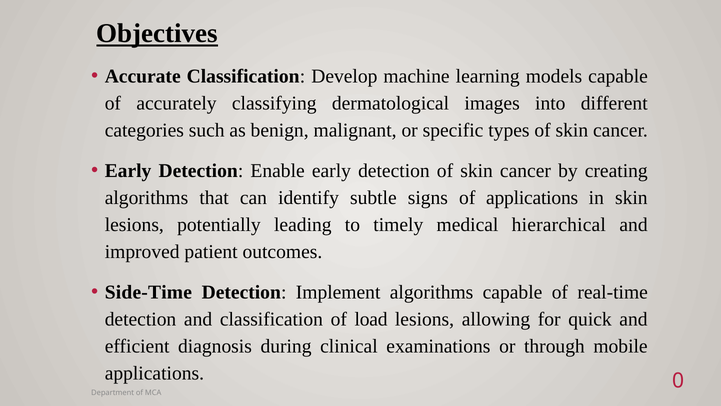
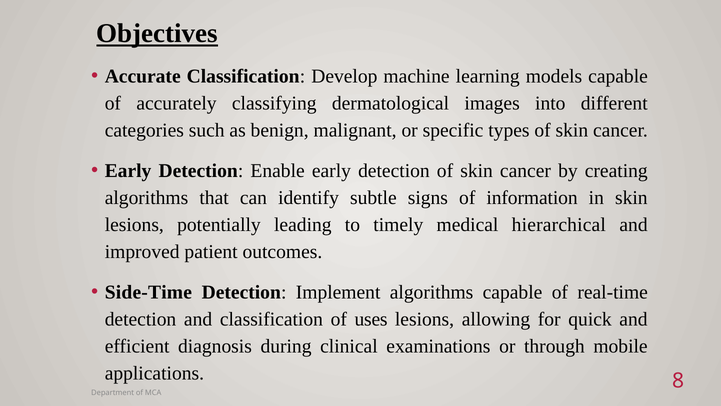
of applications: applications -> information (532, 198)
load: load -> uses (371, 319)
0: 0 -> 8 (678, 381)
